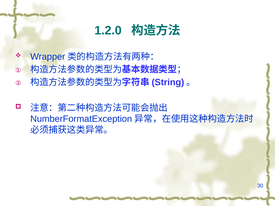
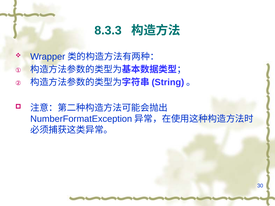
1.2.0: 1.2.0 -> 8.3.3 (108, 30)
